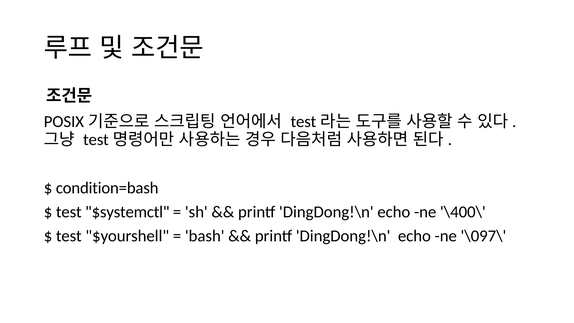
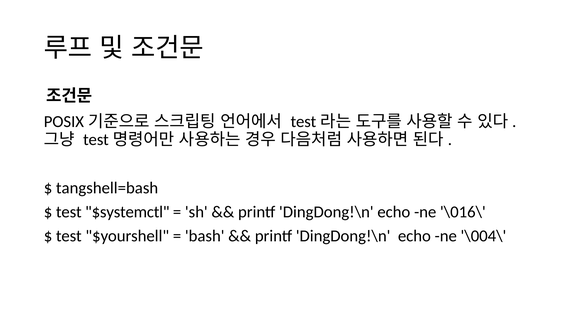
condition=bash: condition=bash -> tangshell=bash (107, 188)
\400\: \400\ -> \016\ (463, 212)
\097\: \097\ -> \004\ (483, 236)
